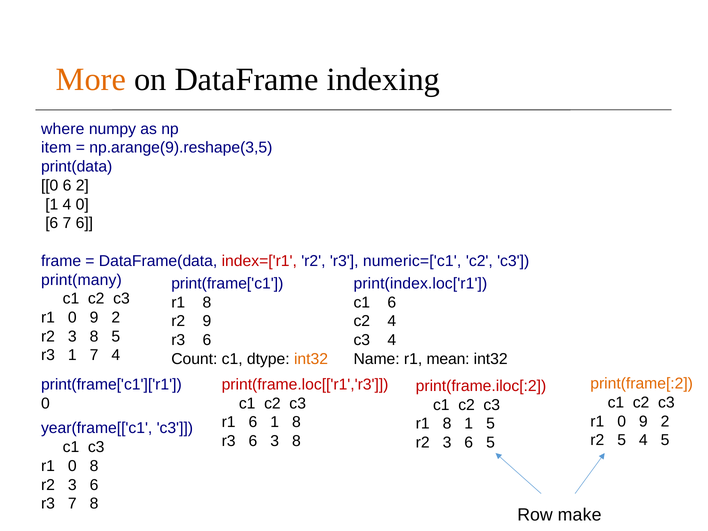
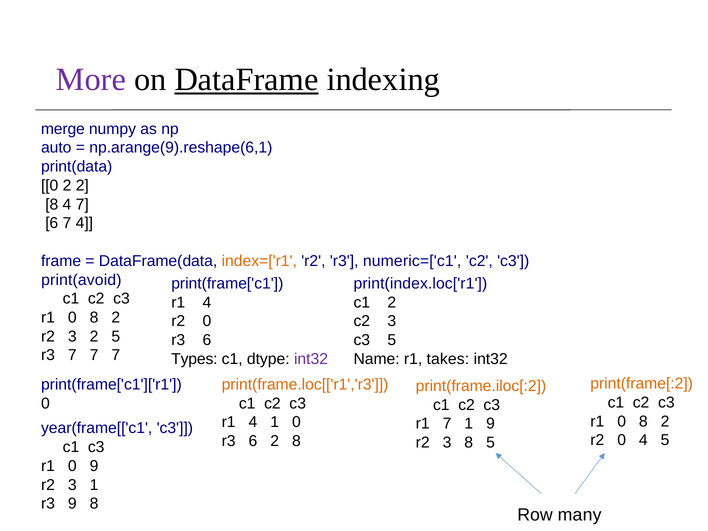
More colour: orange -> purple (91, 79)
DataFrame underline: none -> present (246, 79)
where: where -> merge (63, 129)
item: item -> auto (56, 148)
np.arange(9).reshape(3,5: np.arange(9).reshape(3,5 -> np.arange(9).reshape(6,1 (181, 148)
6: 6 -> 2 (67, 185)
1: 1 -> 8 (52, 204)
4 0: 0 -> 7 (82, 204)
7 6: 6 -> 4 (84, 223)
index=['r1 colour: red -> orange (259, 261)
print(many: print(many -> print(avoid (81, 280)
8: 8 -> 4 (207, 302)
c1 6: 6 -> 2 (392, 302)
9: 9 -> 8 (94, 318)
9: 9 -> 0 (207, 321)
c2 4: 4 -> 3 (392, 321)
r2 3 8: 8 -> 2 (94, 336)
c3 4: 4 -> 5 (392, 340)
r3 1: 1 -> 7 (72, 355)
4: 4 -> 7 (116, 355)
Count: Count -> Types (194, 359)
int32 colour: orange -> purple (311, 359)
mean: mean -> takes (448, 359)
print(frame.loc[['r1','r3 colour: red -> orange (305, 385)
print(frame.iloc[:2 colour: red -> orange (481, 386)
9: 9 -> 8 (643, 421)
6: 6 -> 4 (253, 422)
1 8: 8 -> 0 (296, 422)
8: 8 -> 7 (447, 424)
1 5: 5 -> 9 (491, 424)
5: 5 -> 0 (622, 440)
6 3: 3 -> 2 (275, 441)
6: 6 -> 8 (469, 443)
0 8: 8 -> 9 (94, 466)
6: 6 -> 1 (94, 485)
r3 7: 7 -> 9 (72, 504)
make: make -> many (580, 515)
